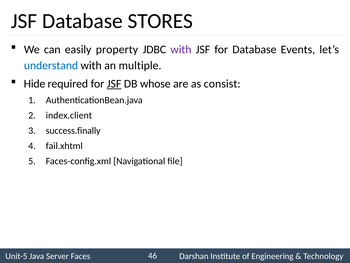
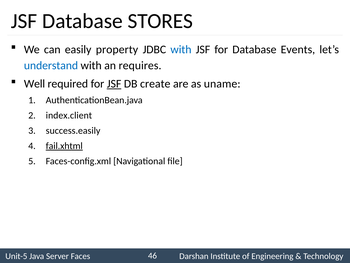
with colour: purple -> blue (181, 49)
multiple: multiple -> requires (140, 65)
Hide: Hide -> Well (35, 84)
whose: whose -> create (155, 84)
consist: consist -> uname (222, 84)
success.finally: success.finally -> success.easily (73, 130)
fail.xhtml underline: none -> present (64, 146)
